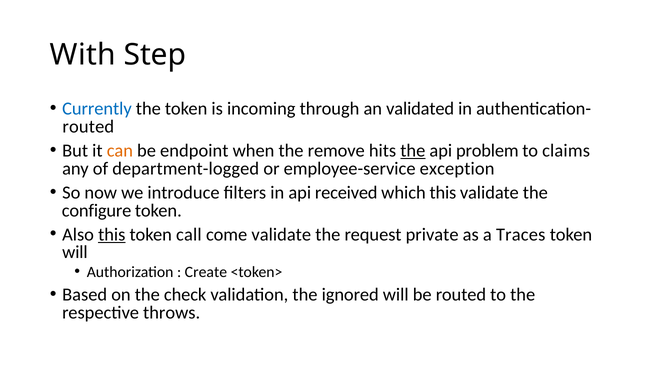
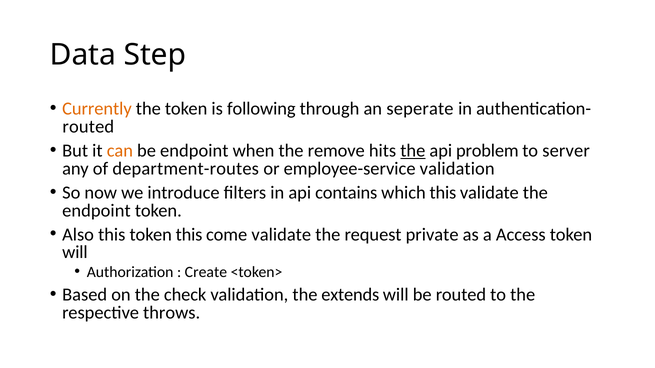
With: With -> Data (83, 55)
Currently colour: blue -> orange (97, 109)
incoming: incoming -> following (261, 109)
validated: validated -> seperate (420, 109)
claims: claims -> server (566, 151)
department-logged: department-logged -> department-routes (186, 169)
employee-service exception: exception -> validation (457, 169)
received: received -> contains (346, 193)
configure: configure -> endpoint (96, 211)
this underline: present -> none (112, 235)
token call: call -> this (189, 235)
Traces: Traces -> Access (521, 235)
ignored: ignored -> extends (350, 295)
